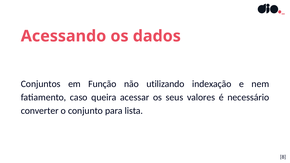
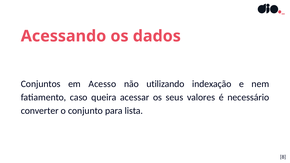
Função: Função -> Acesso (102, 84)
